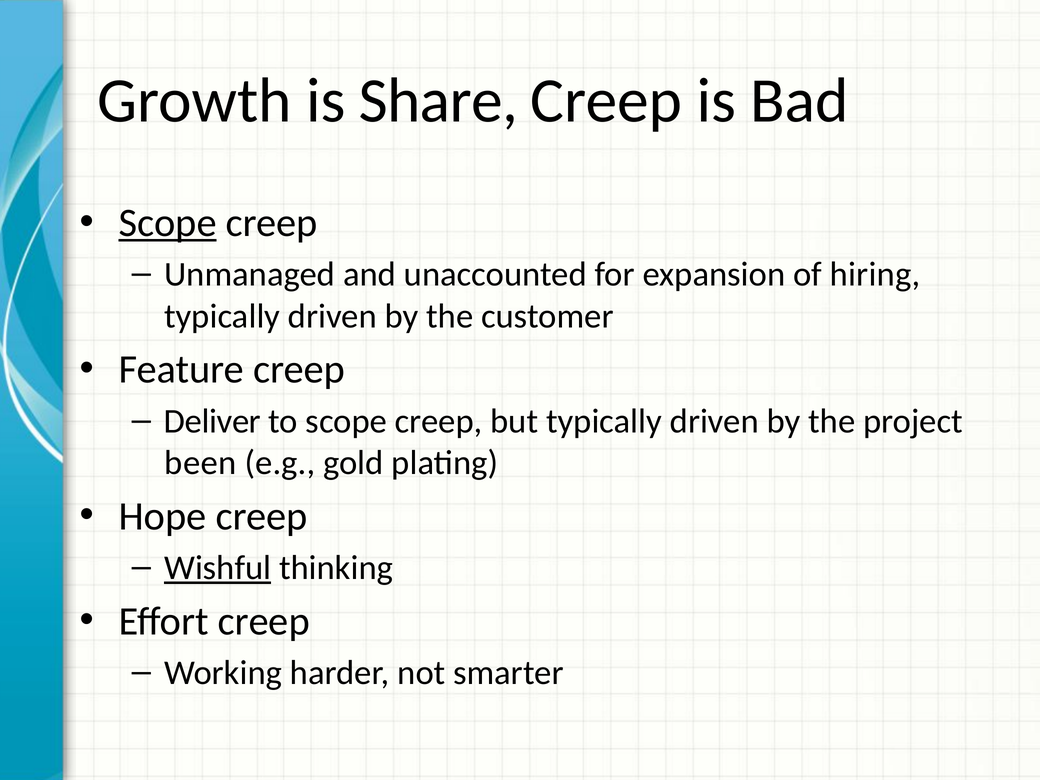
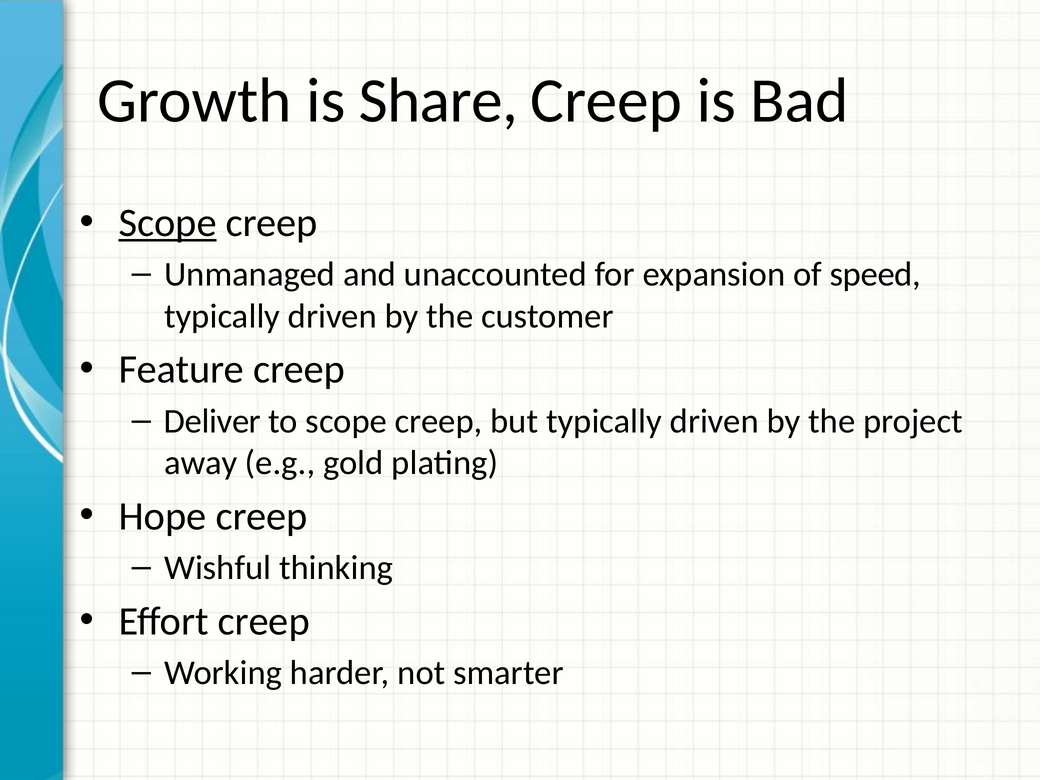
hiring: hiring -> speed (875, 274)
been: been -> away (201, 463)
Wishful underline: present -> none (218, 568)
